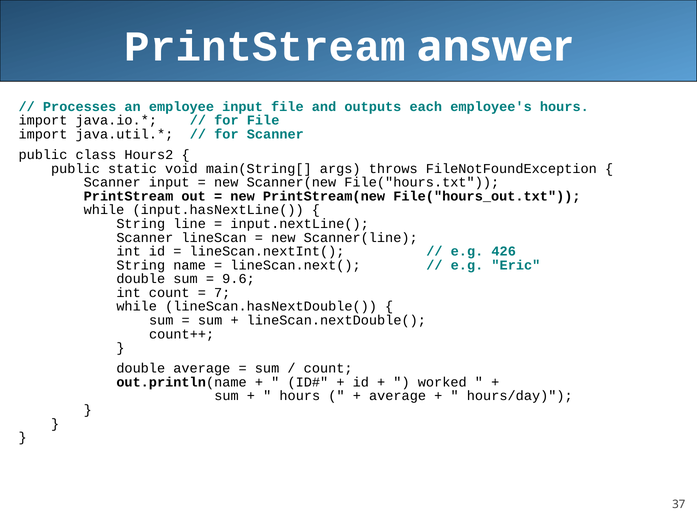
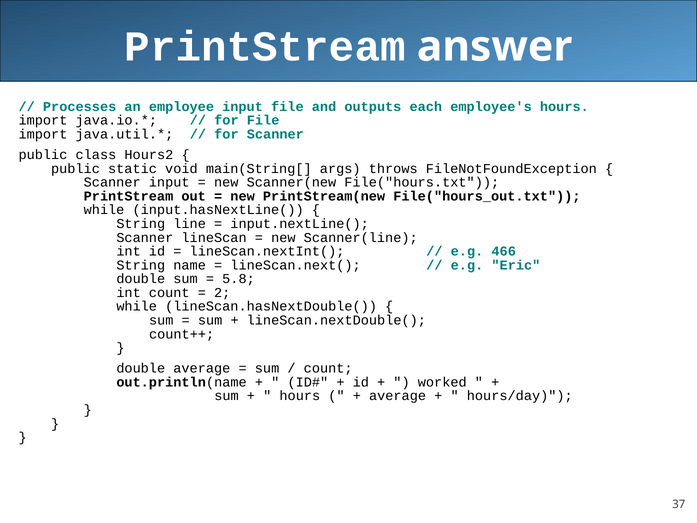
426: 426 -> 466 (504, 251)
9.6: 9.6 -> 5.8 (239, 279)
7: 7 -> 2 (222, 293)
